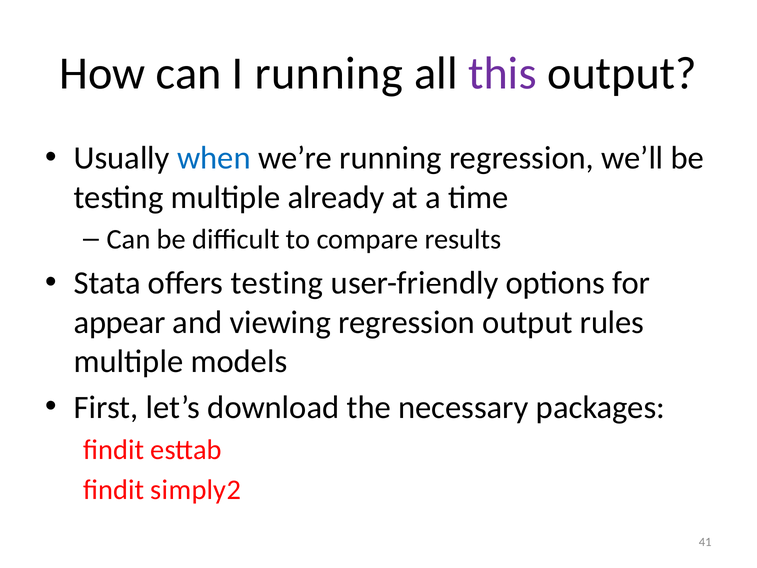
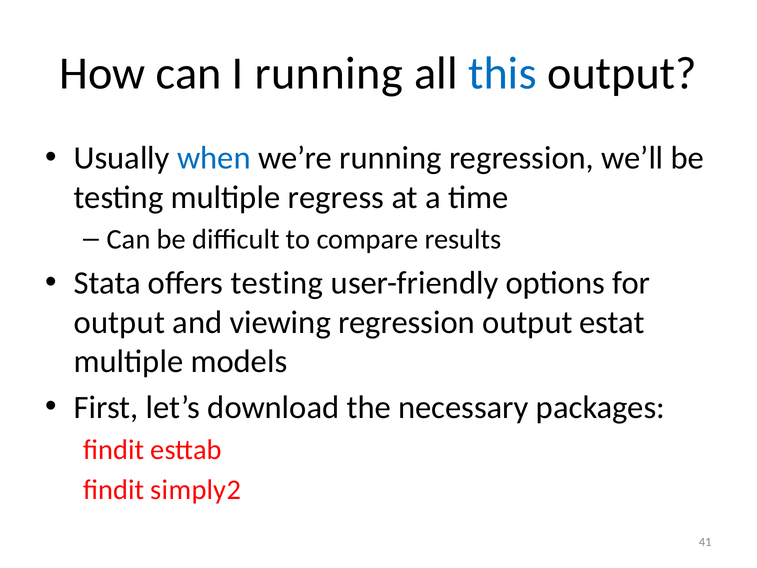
this colour: purple -> blue (502, 73)
already: already -> regress (336, 197)
appear: appear -> output (119, 322)
rules: rules -> estat (612, 322)
